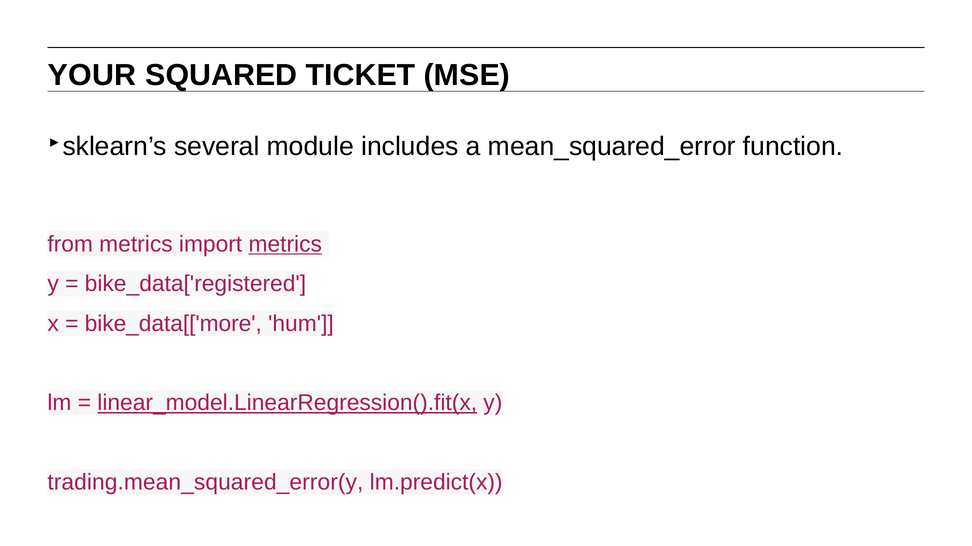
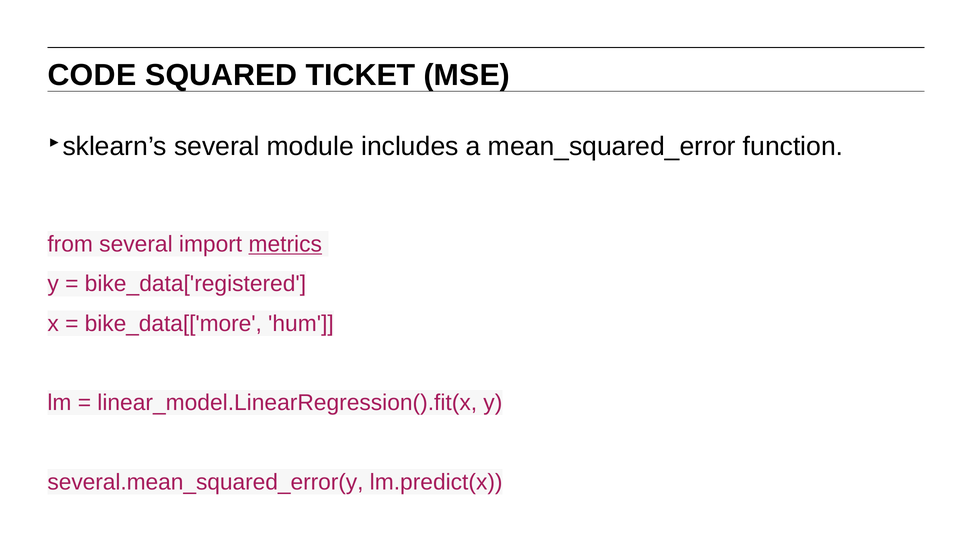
YOUR: YOUR -> CODE (92, 75)
from metrics: metrics -> several (136, 244)
linear_model.LinearRegression().fit(x underline: present -> none (287, 403)
trading.mean_squared_error(y: trading.mean_squared_error(y -> several.mean_squared_error(y (205, 482)
